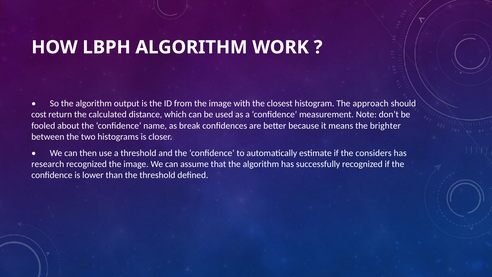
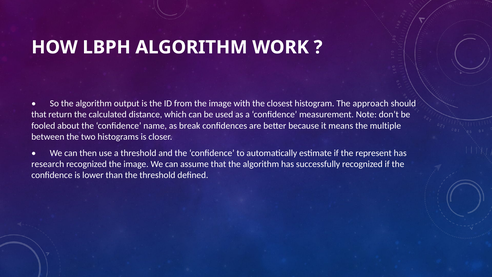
cost: cost -> that (39, 114)
brighter: brighter -> multiple (385, 126)
considers: considers -> represent (374, 153)
